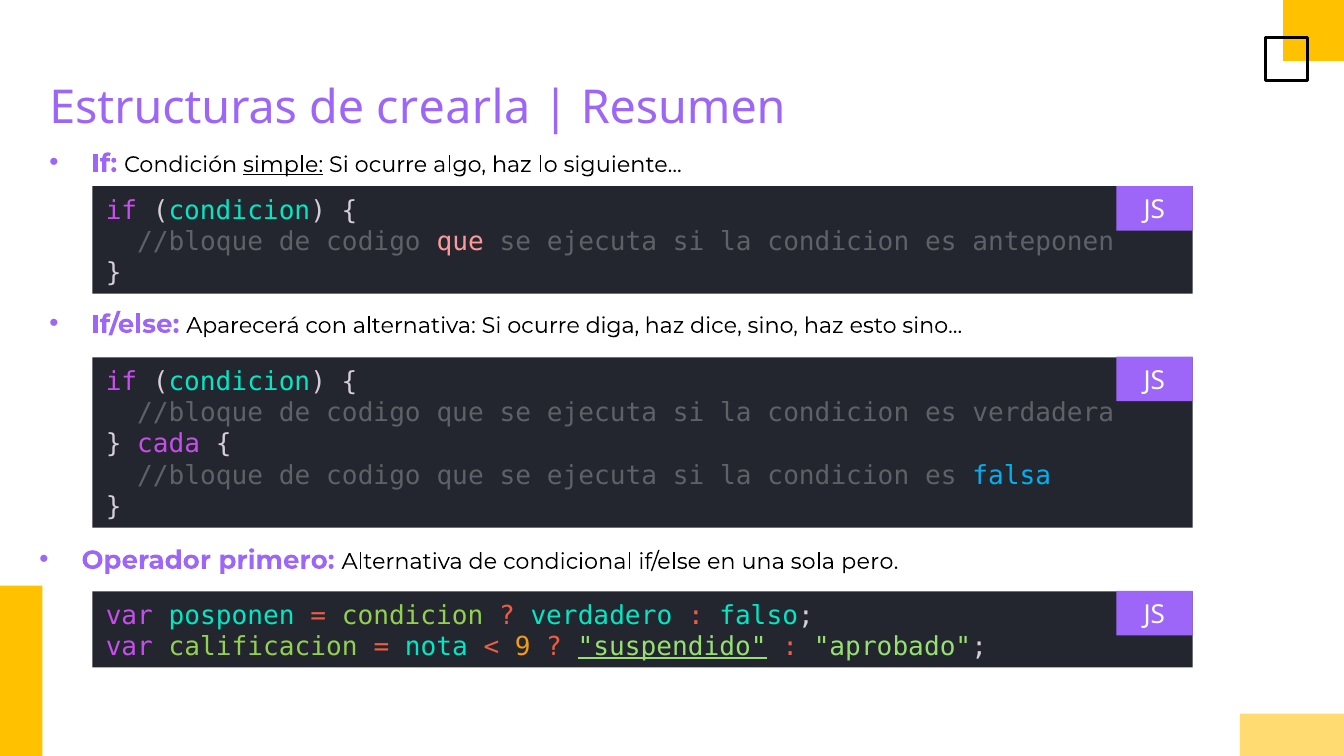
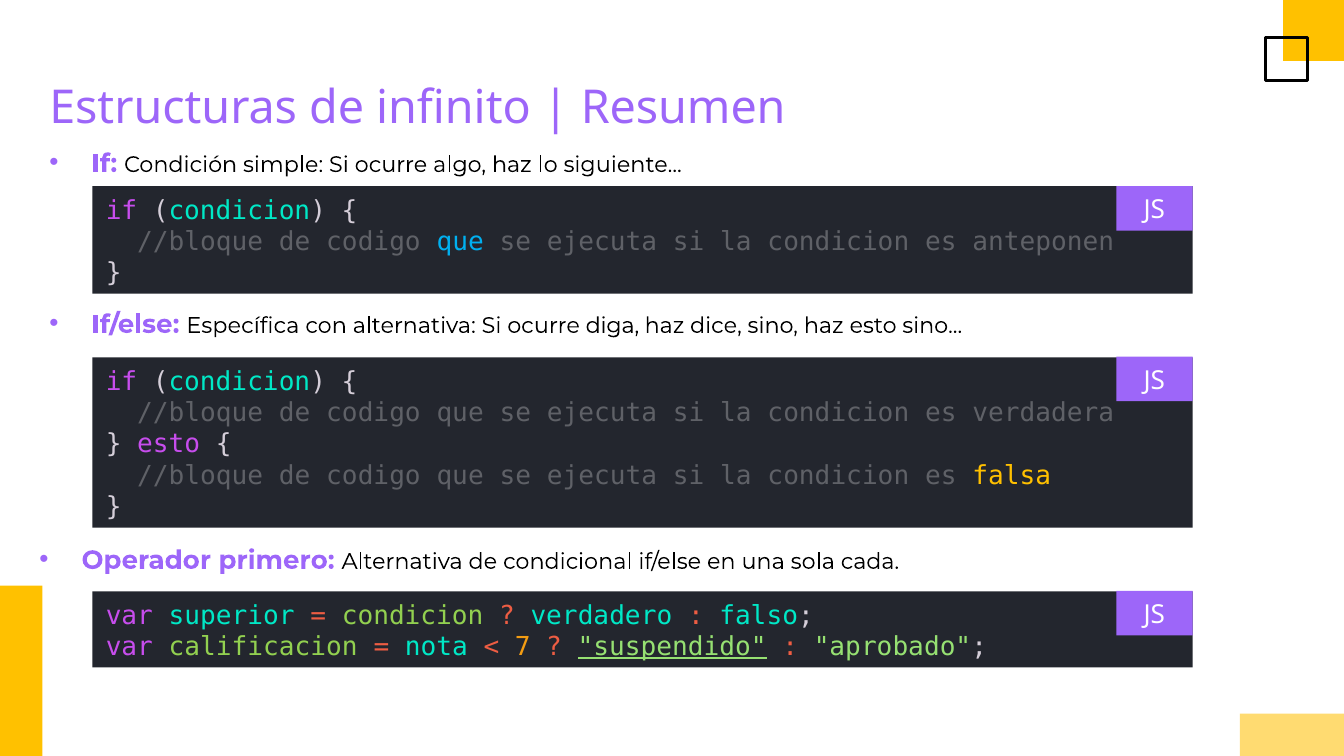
crearla: crearla -> infinito (453, 109)
simple underline: present -> none (283, 165)
que colour: pink -> light blue (460, 242)
Aparecerá: Aparecerá -> Específica (243, 325)
cada: cada -> esto (169, 444)
falsa colour: light blue -> yellow (1012, 476)
pero: pero -> cada (870, 561)
posponen: posponen -> superior (232, 616)
9: 9 -> 7 (523, 647)
